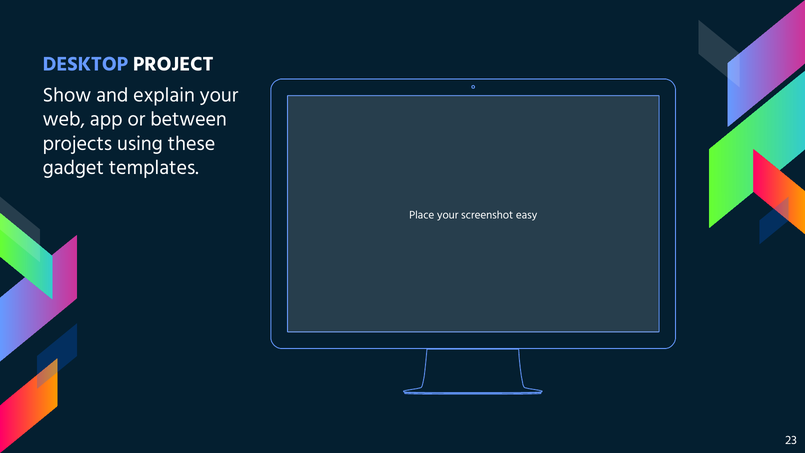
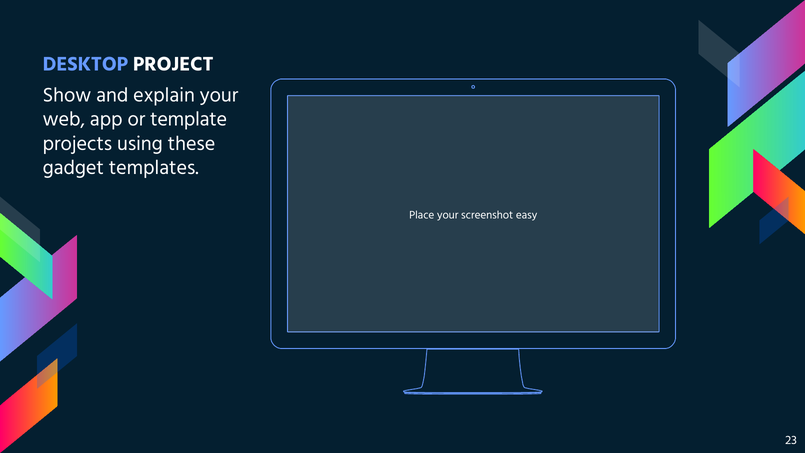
between: between -> template (189, 119)
